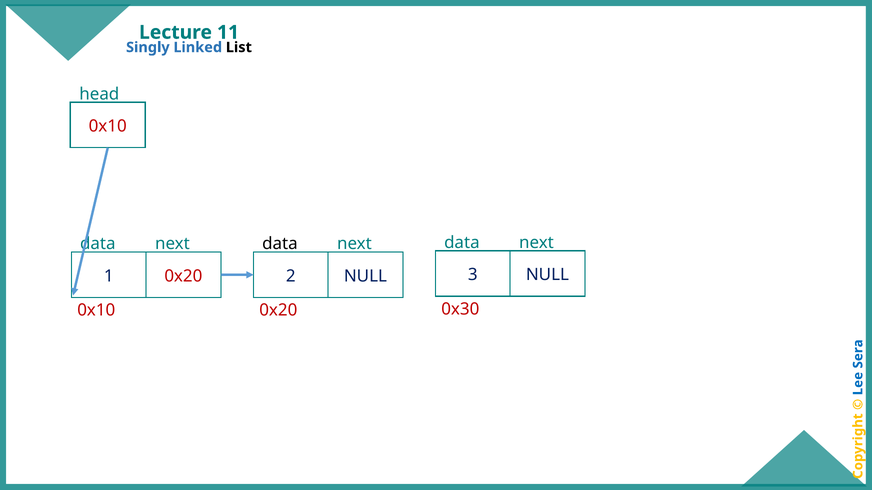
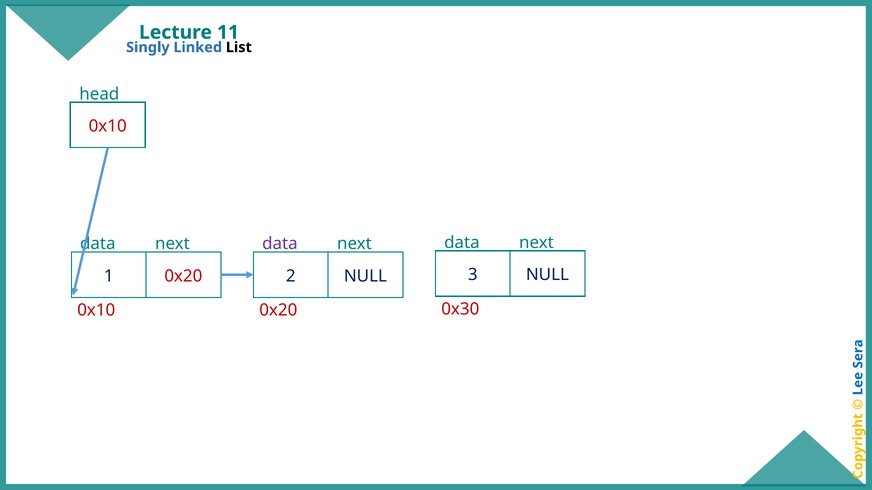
data colour: black -> purple (280, 244)
